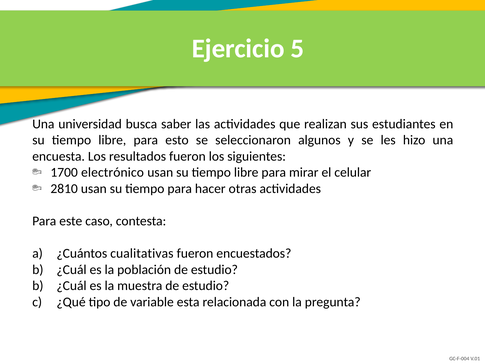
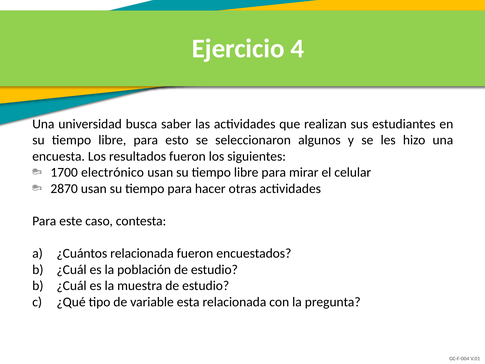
5: 5 -> 4 (297, 48)
2810: 2810 -> 2870 (64, 189)
¿Cuántos cualitativas: cualitativas -> relacionada (142, 253)
